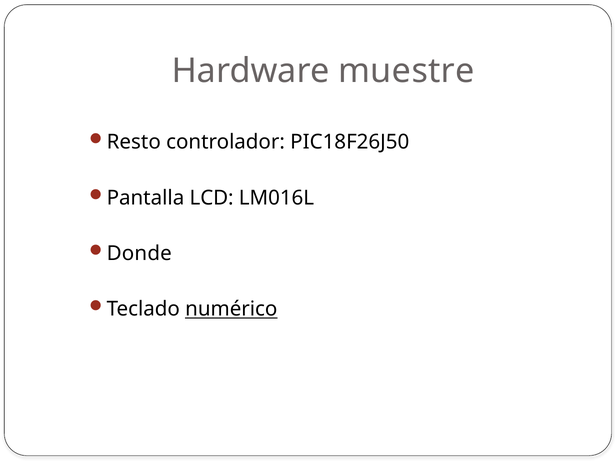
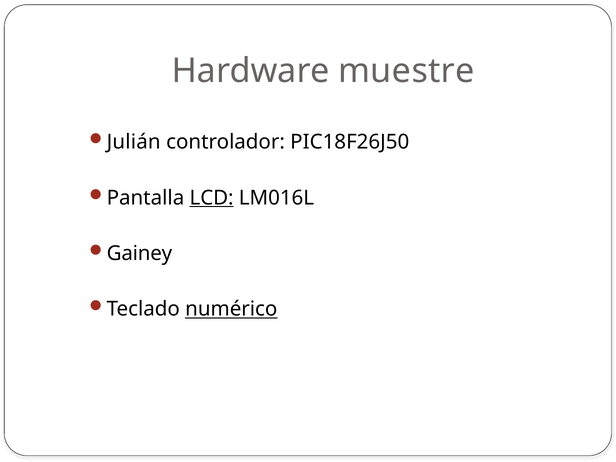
Resto: Resto -> Julián (134, 142)
LCD underline: none -> present (212, 198)
Donde: Donde -> Gainey (139, 253)
